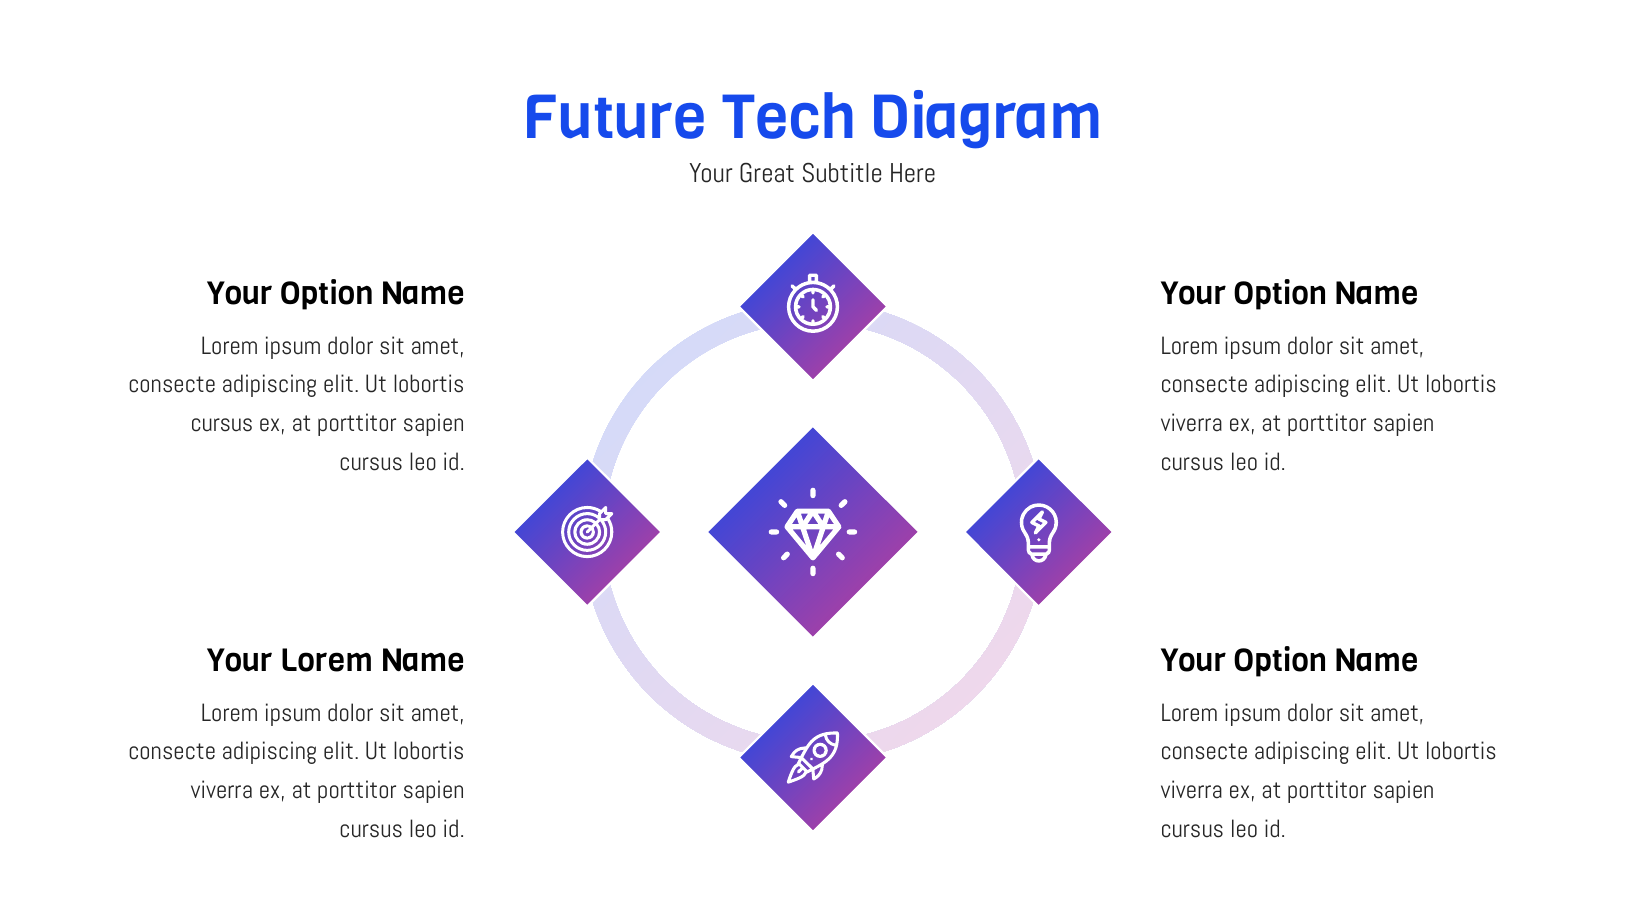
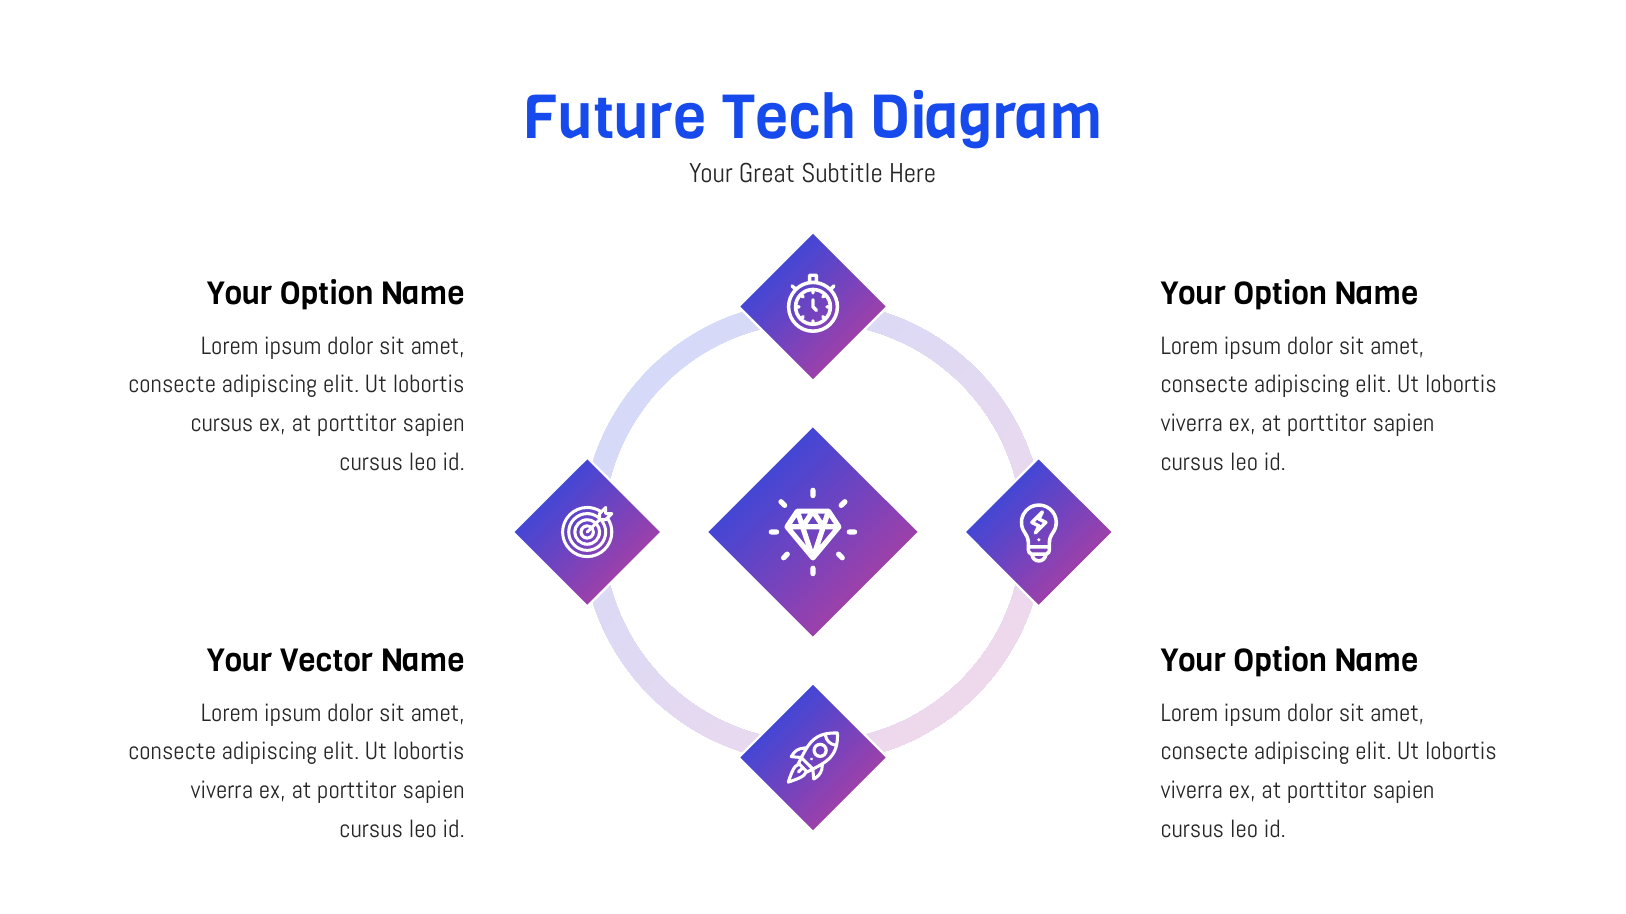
Your Lorem: Lorem -> Vector (327, 662)
